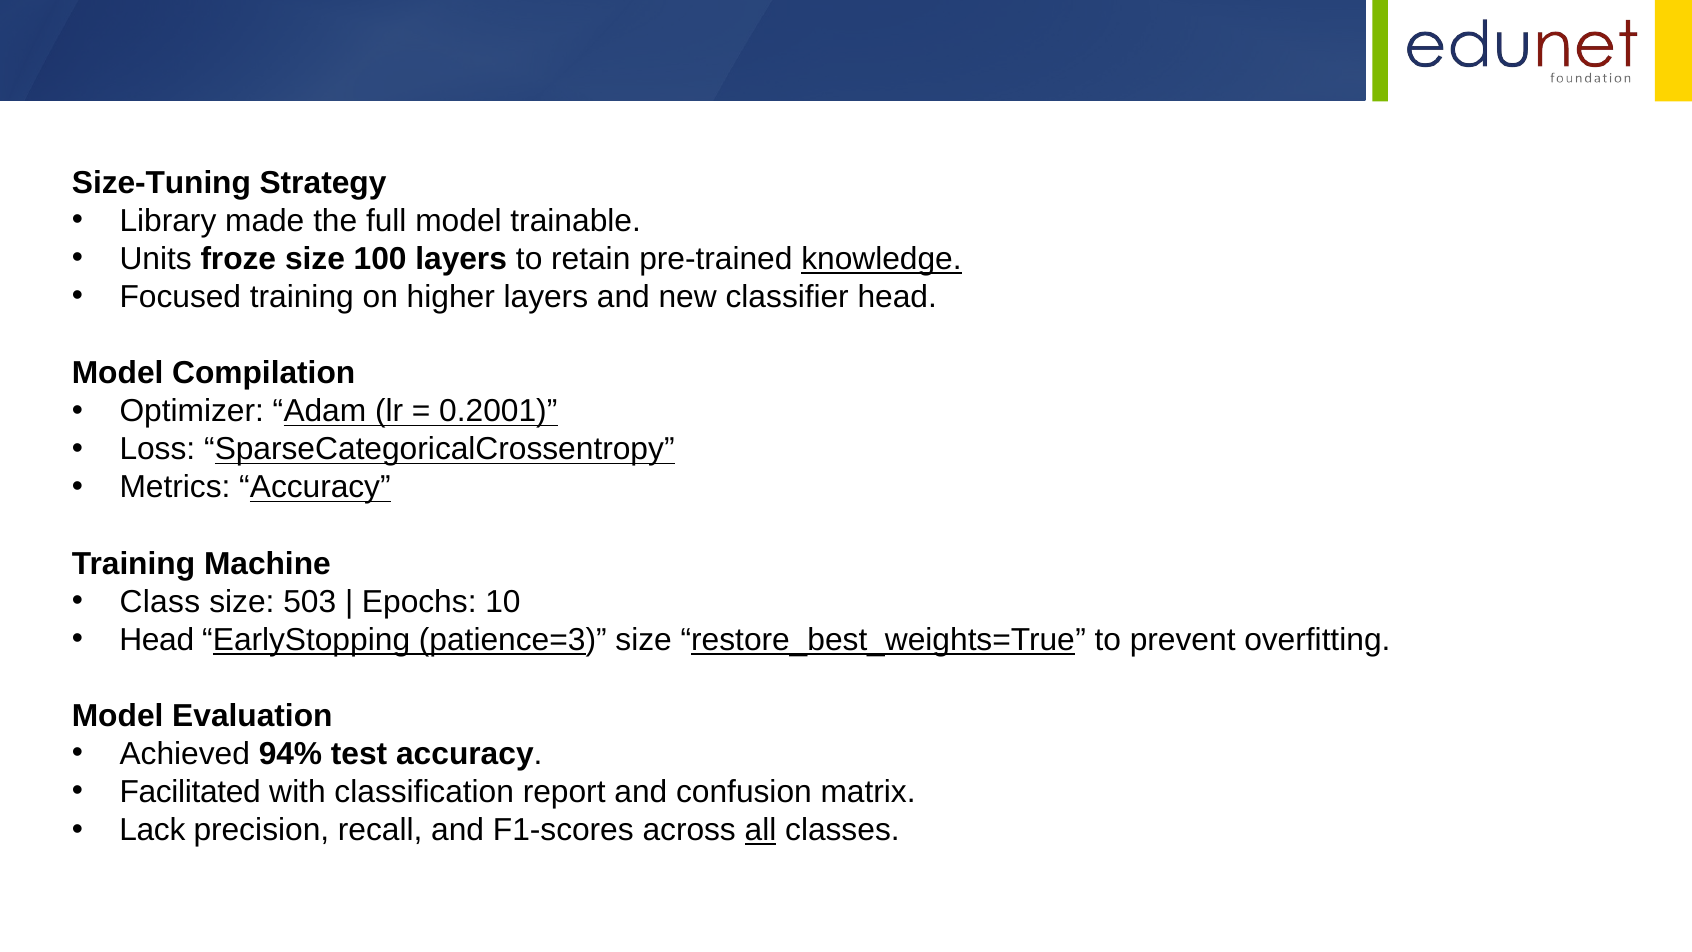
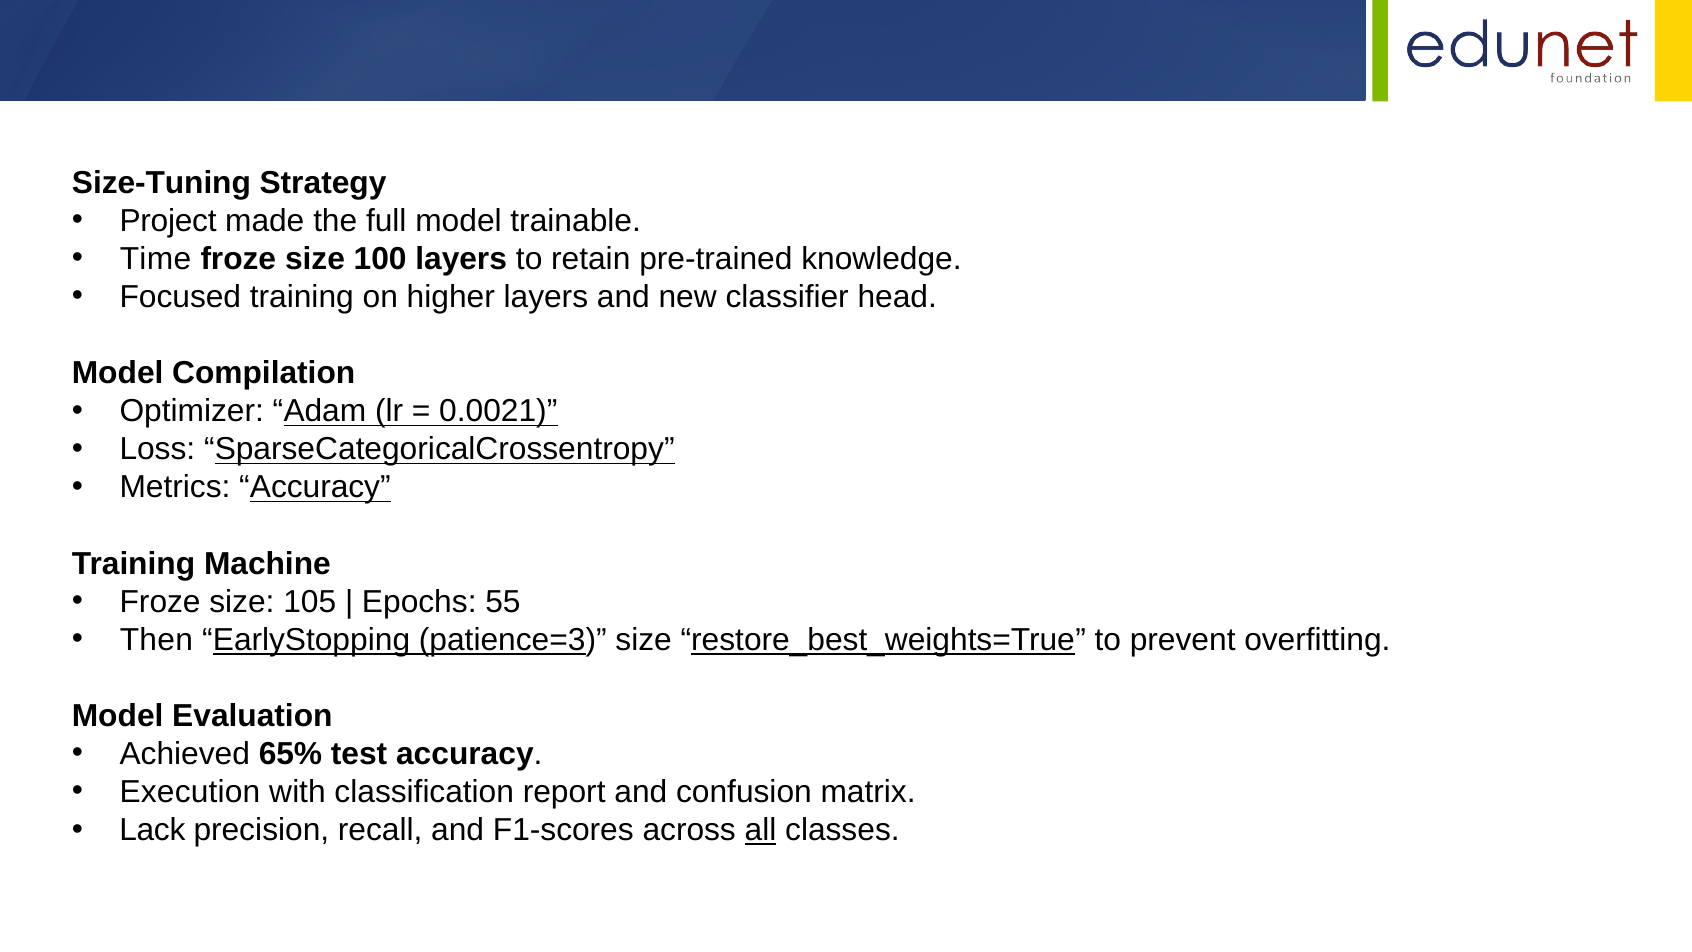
Library: Library -> Project (168, 221)
Units: Units -> Time (156, 259)
knowledge underline: present -> none (881, 259)
0.2001: 0.2001 -> 0.0021 (498, 411)
Class: Class -> Froze (160, 602)
503: 503 -> 105 (310, 602)
10: 10 -> 55 (503, 602)
Head: Head -> Then (156, 640)
94%: 94% -> 65% (290, 754)
Facilitated: Facilitated -> Execution (190, 792)
